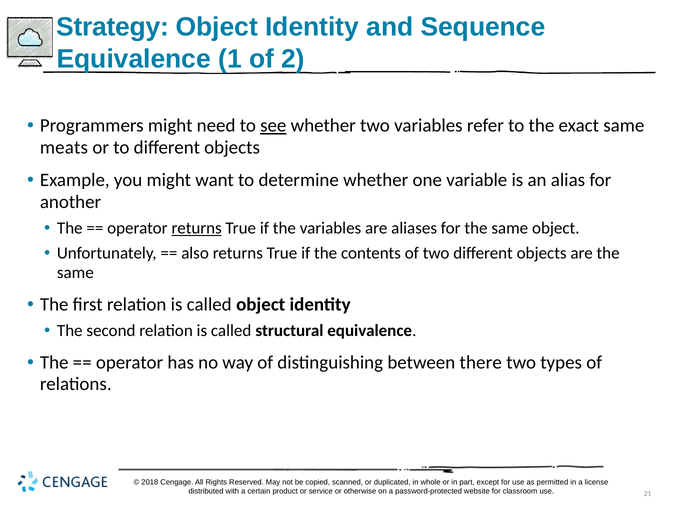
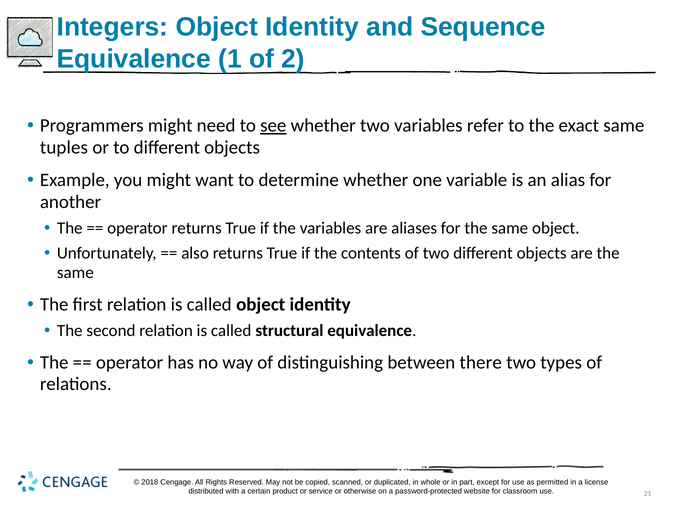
Strategy: Strategy -> Integers (113, 27)
meats: meats -> tuples (64, 147)
returns underline: present -> none (197, 228)
